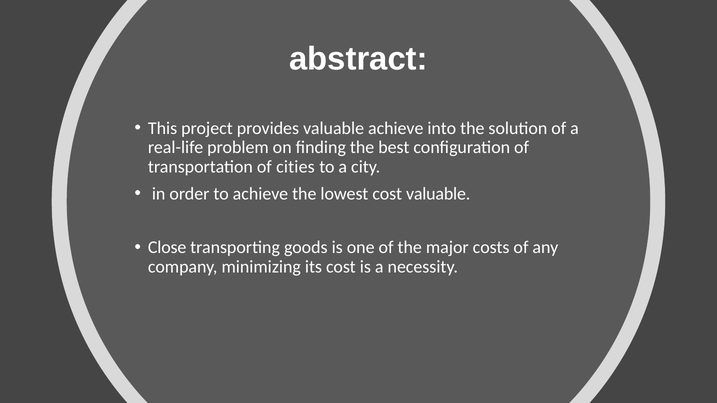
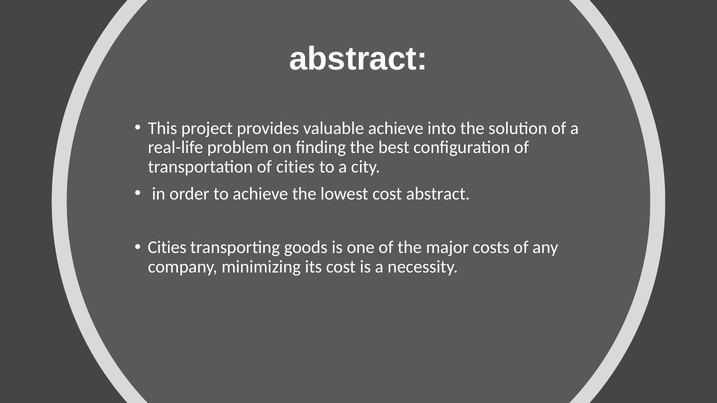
cost valuable: valuable -> abstract (438, 194)
Close: Close -> Cities (167, 247)
